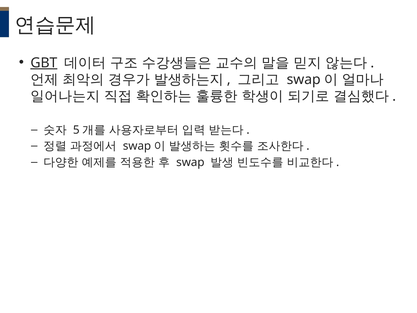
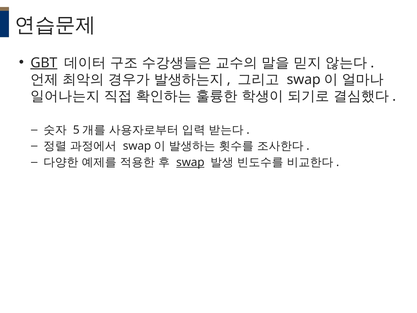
swap underline: none -> present (190, 162)
